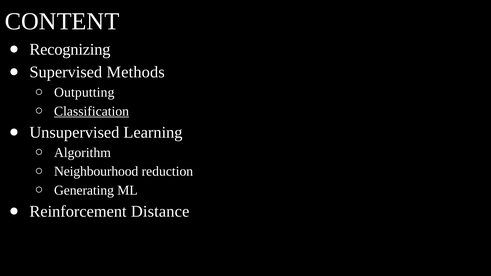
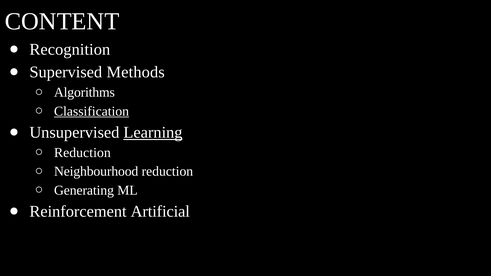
Recognizing: Recognizing -> Recognition (70, 50)
Outputting: Outputting -> Algorithms (84, 92)
Learning underline: none -> present (153, 132)
Algorithm: Algorithm -> Reduction (82, 153)
Distance: Distance -> Artificial (160, 212)
